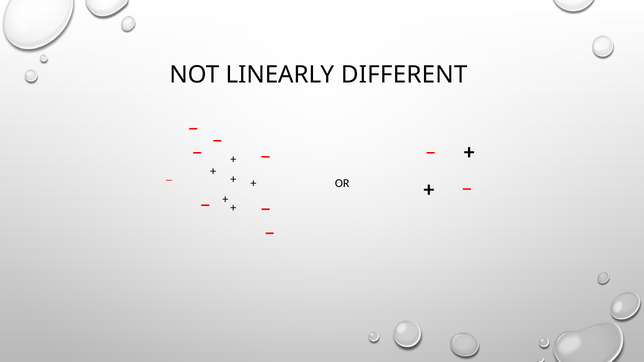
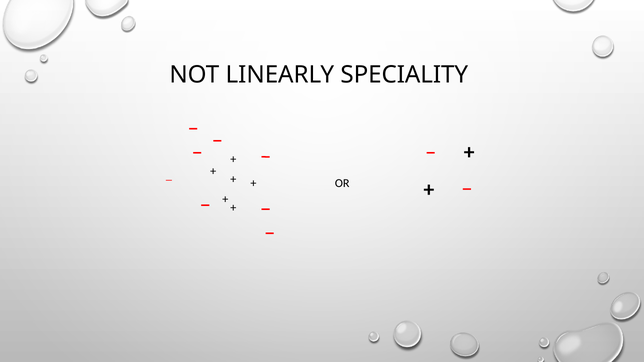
DIFFERENT: DIFFERENT -> SPECIALITY (404, 75)
